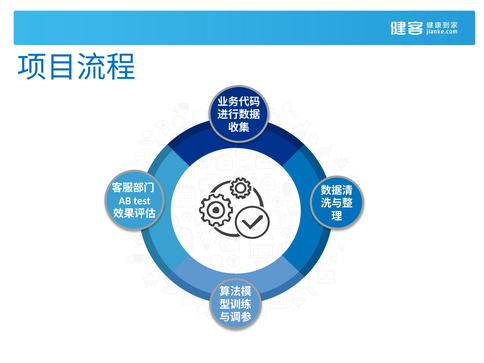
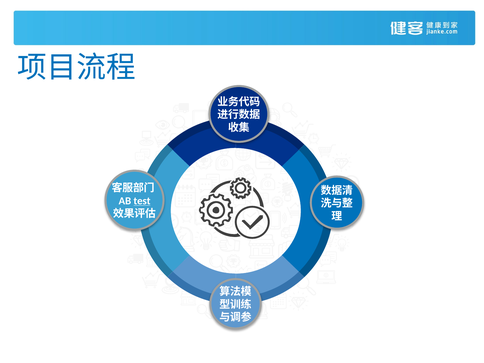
test underline: none -> present (142, 201)
